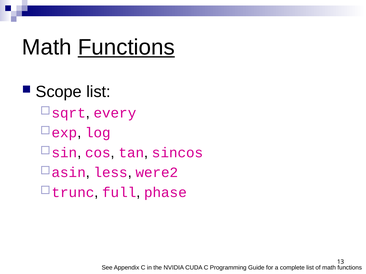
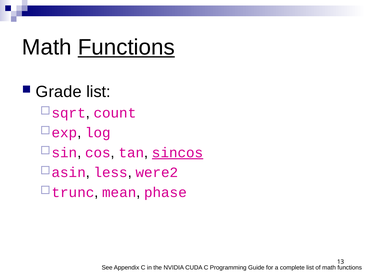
Scope: Scope -> Grade (59, 92)
every: every -> count (115, 113)
sincos underline: none -> present (178, 153)
full: full -> mean (119, 193)
